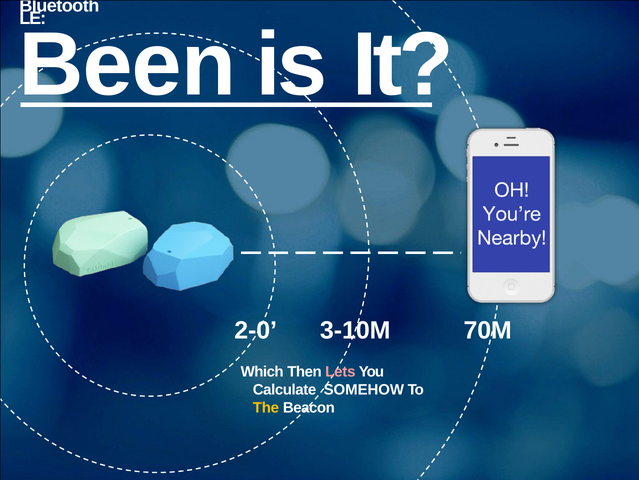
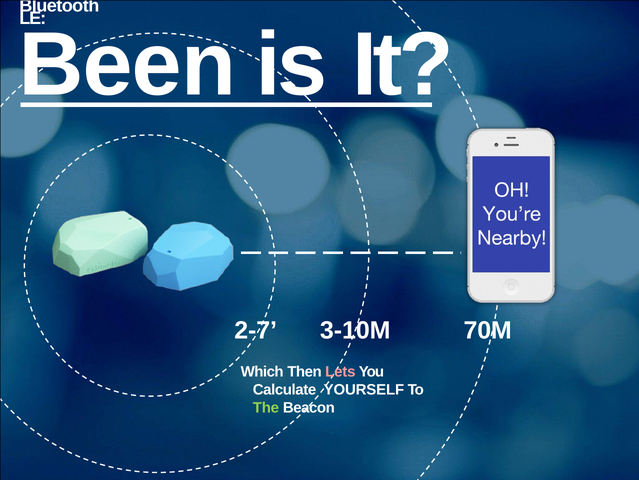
2-0: 2-0 -> 2-7 (256, 330)
SOMEHOW: SOMEHOW -> YOURSELF (364, 389)
The colour: yellow -> light green (266, 407)
